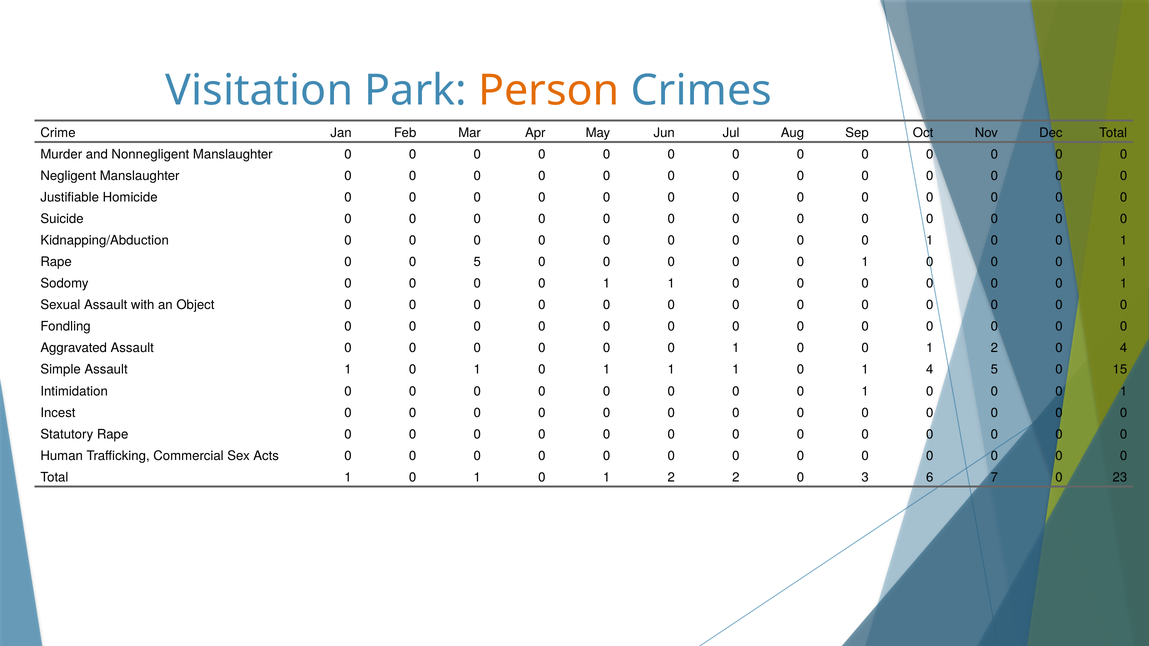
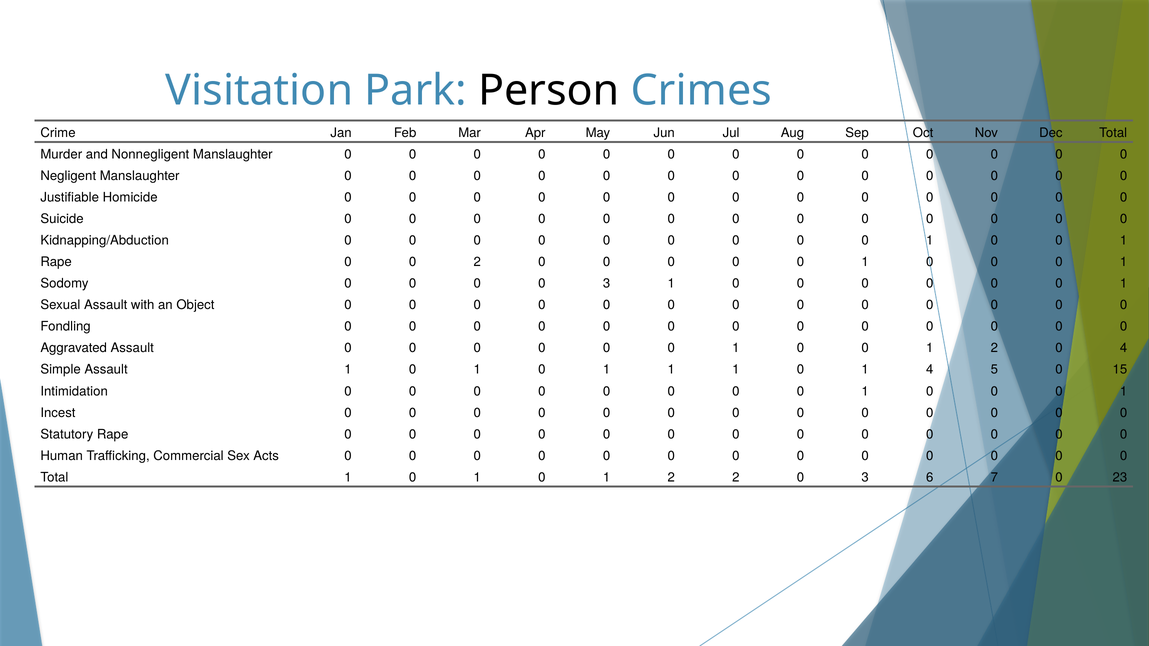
Person colour: orange -> black (549, 91)
0 5: 5 -> 2 (477, 262)
1: 1 -> 3 (607, 284)
